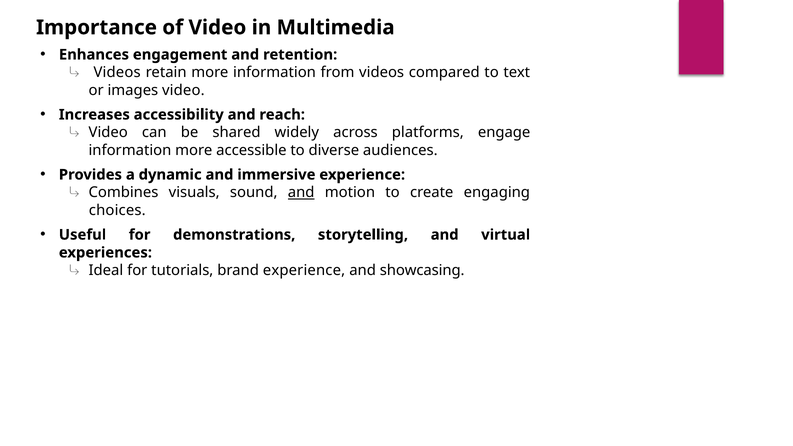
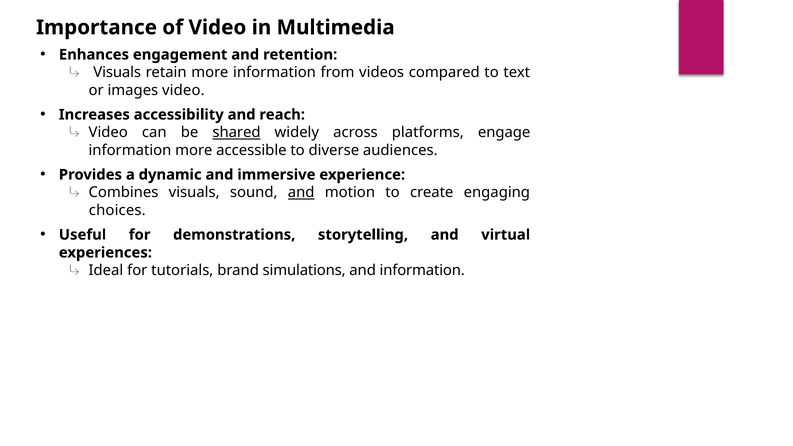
Videos: Videos -> Visuals (117, 72)
shared underline: none -> present (237, 132)
brand experience: experience -> simulations (304, 270)
and showcasing: showcasing -> information (422, 270)
